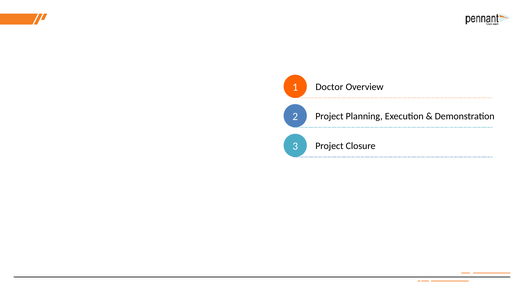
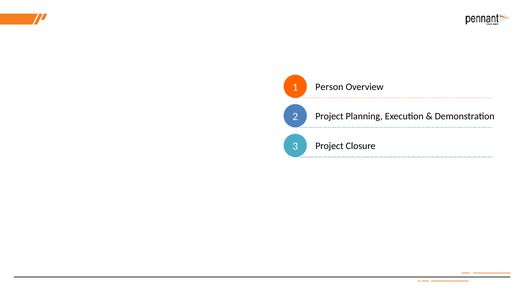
Doctor: Doctor -> Person (329, 87)
